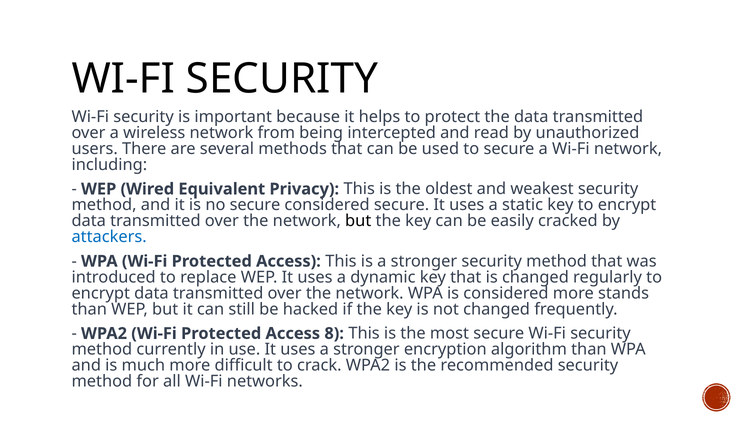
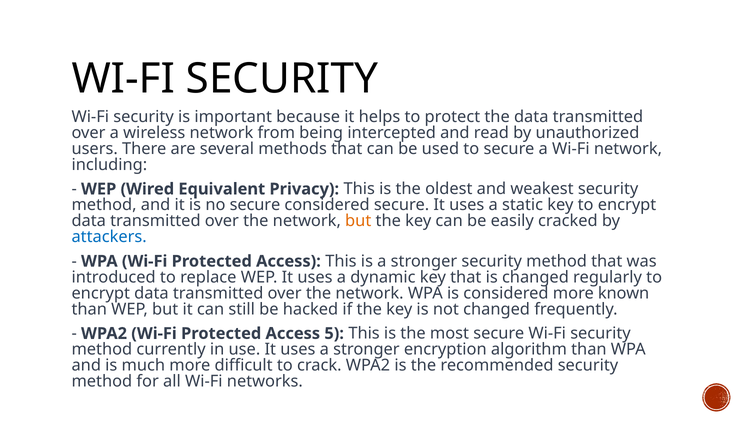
but colour: black -> orange (358, 221)
stands: stands -> known (624, 293)
8: 8 -> 5 (334, 334)
